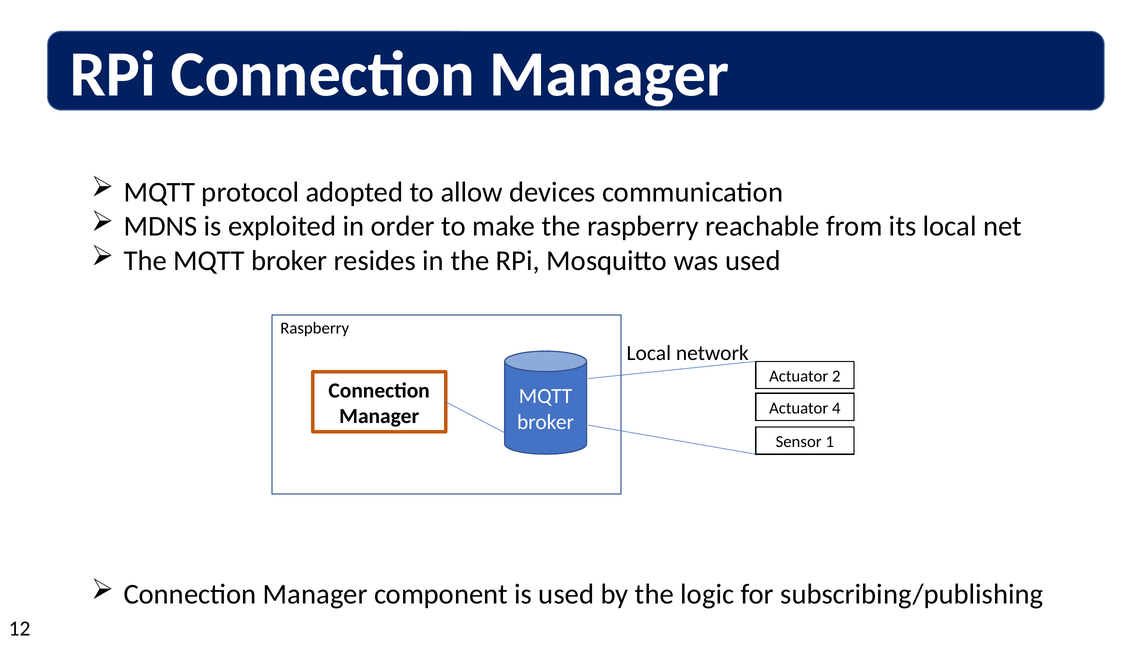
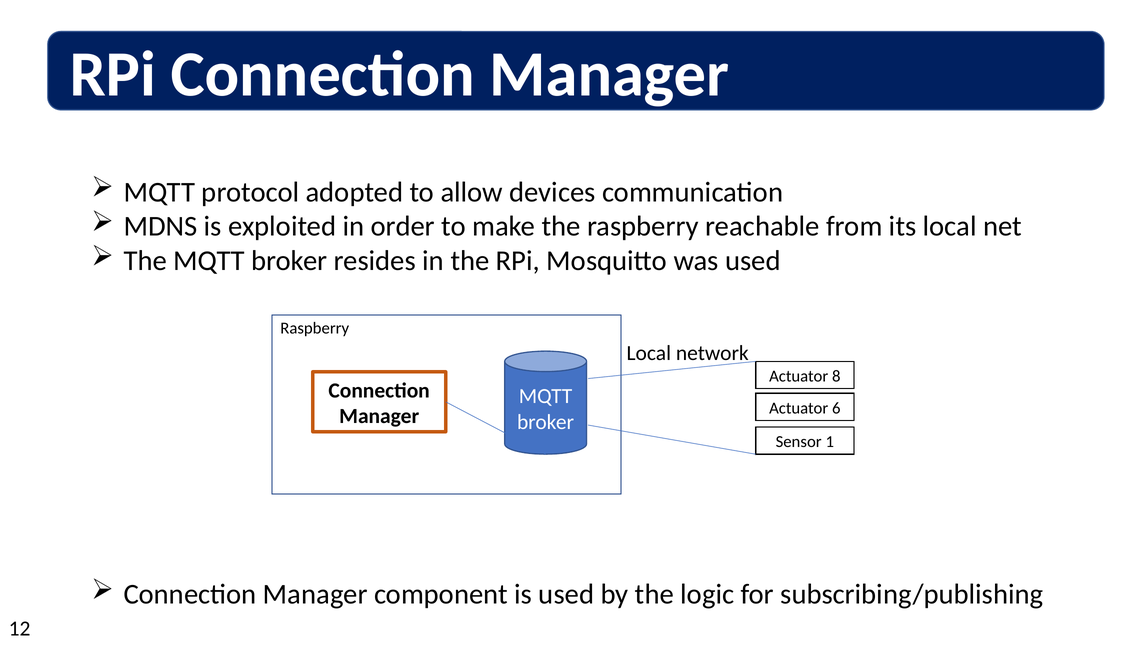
2: 2 -> 8 (836, 376)
4: 4 -> 6 (836, 408)
